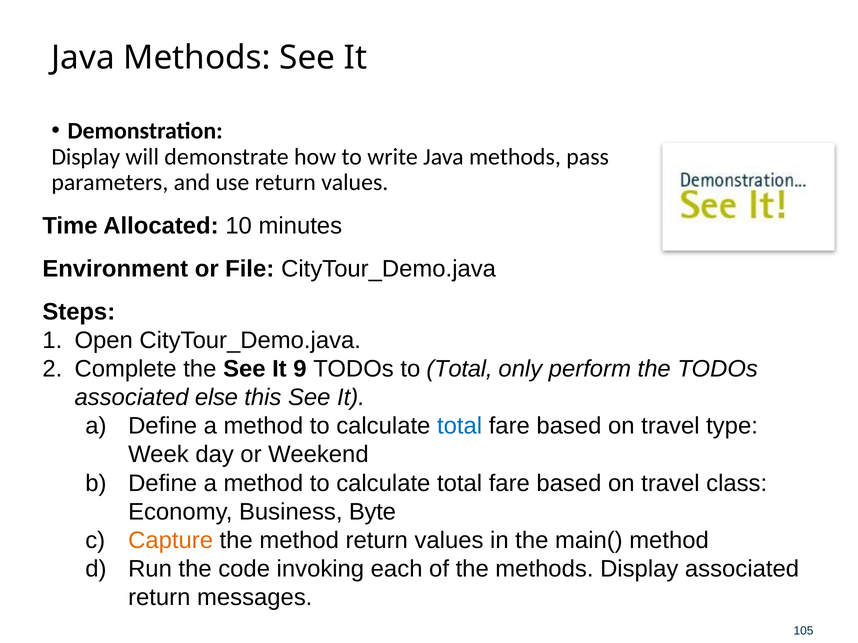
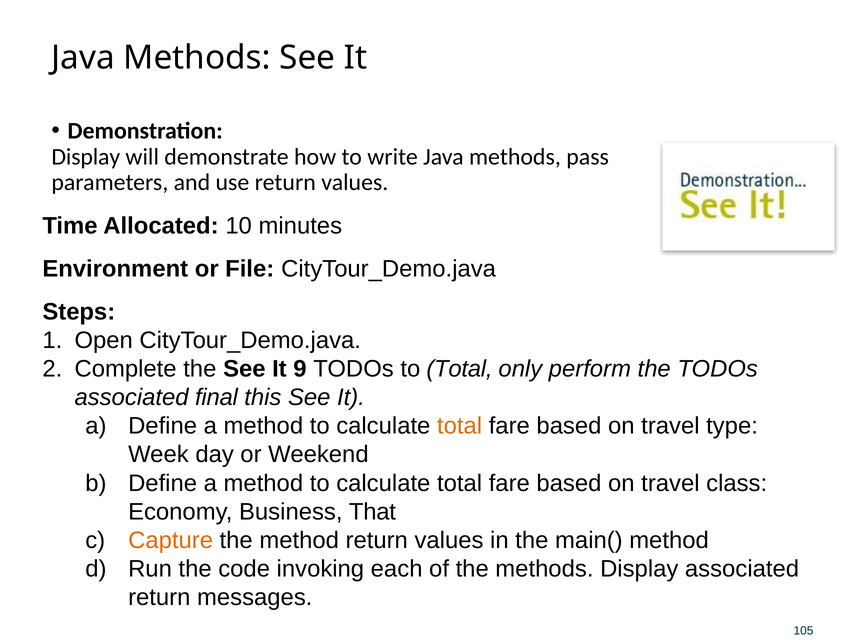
else: else -> final (216, 398)
total colour: blue -> orange (460, 426)
Byte: Byte -> That (372, 512)
